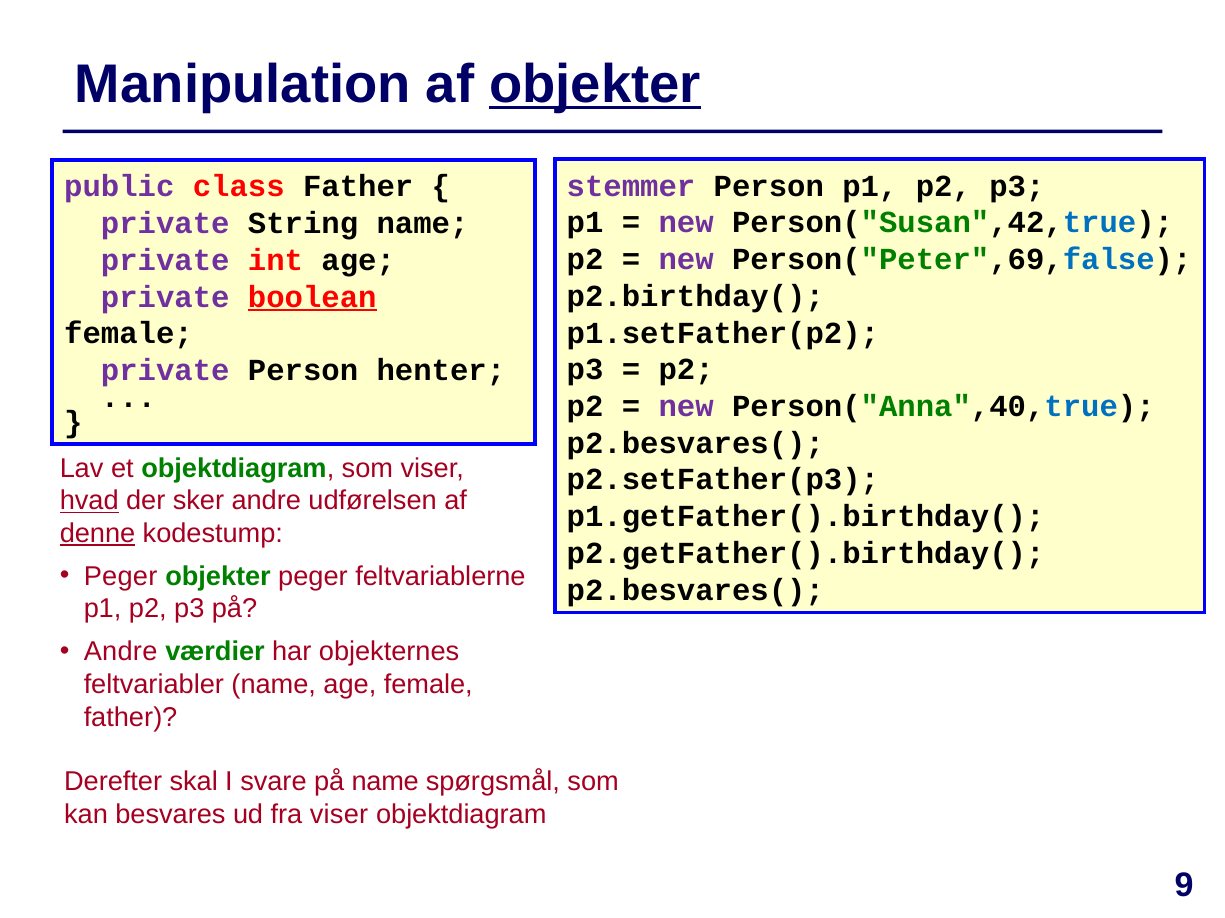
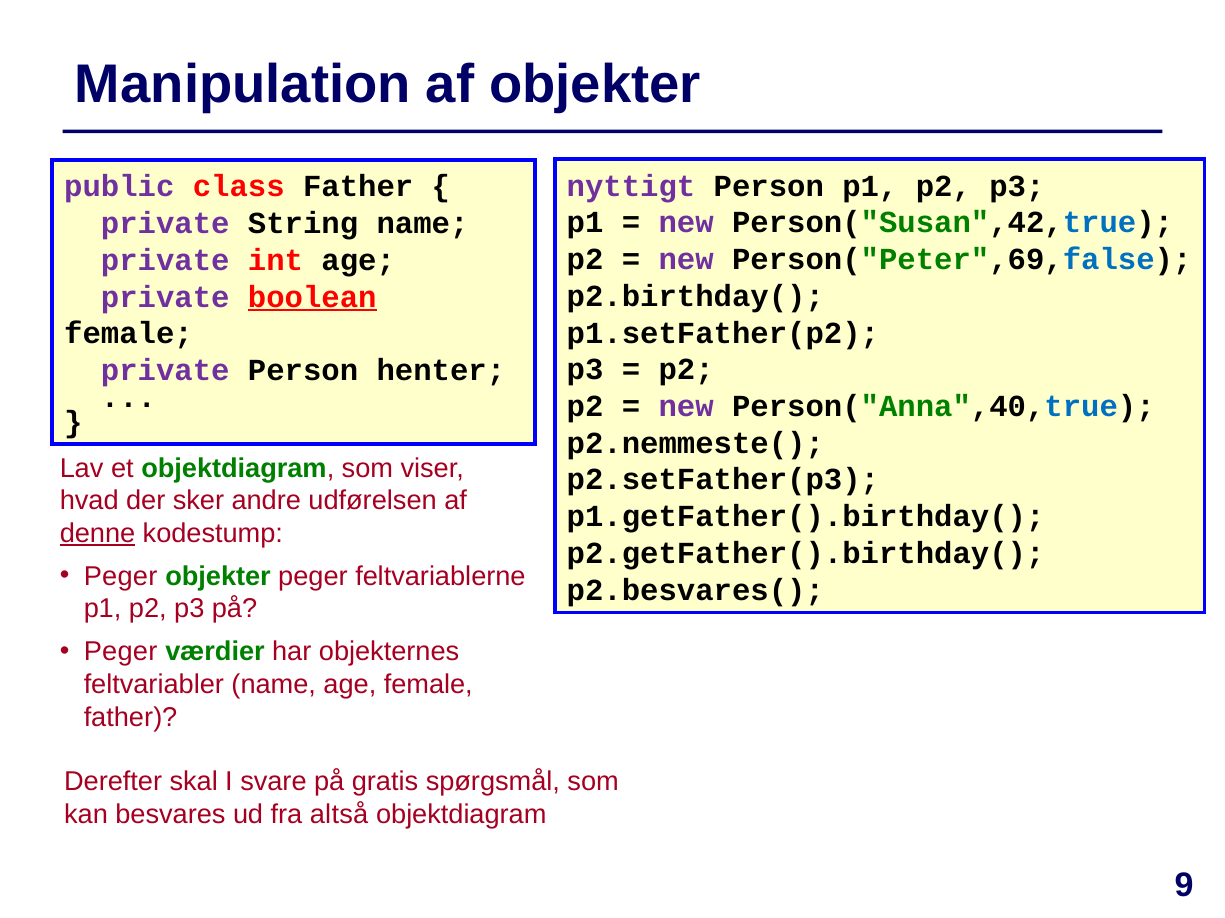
objekter underline: present -> none (595, 84)
stemmer: stemmer -> nyttigt (631, 186)
p2.besvares(: p2.besvares( -> p2.nemmeste( (695, 443)
hvad underline: present -> none (89, 501)
Andre: Andre -> Peger (121, 652)
på name: name -> gratis (385, 783)
fra viser: viser -> altså (339, 815)
